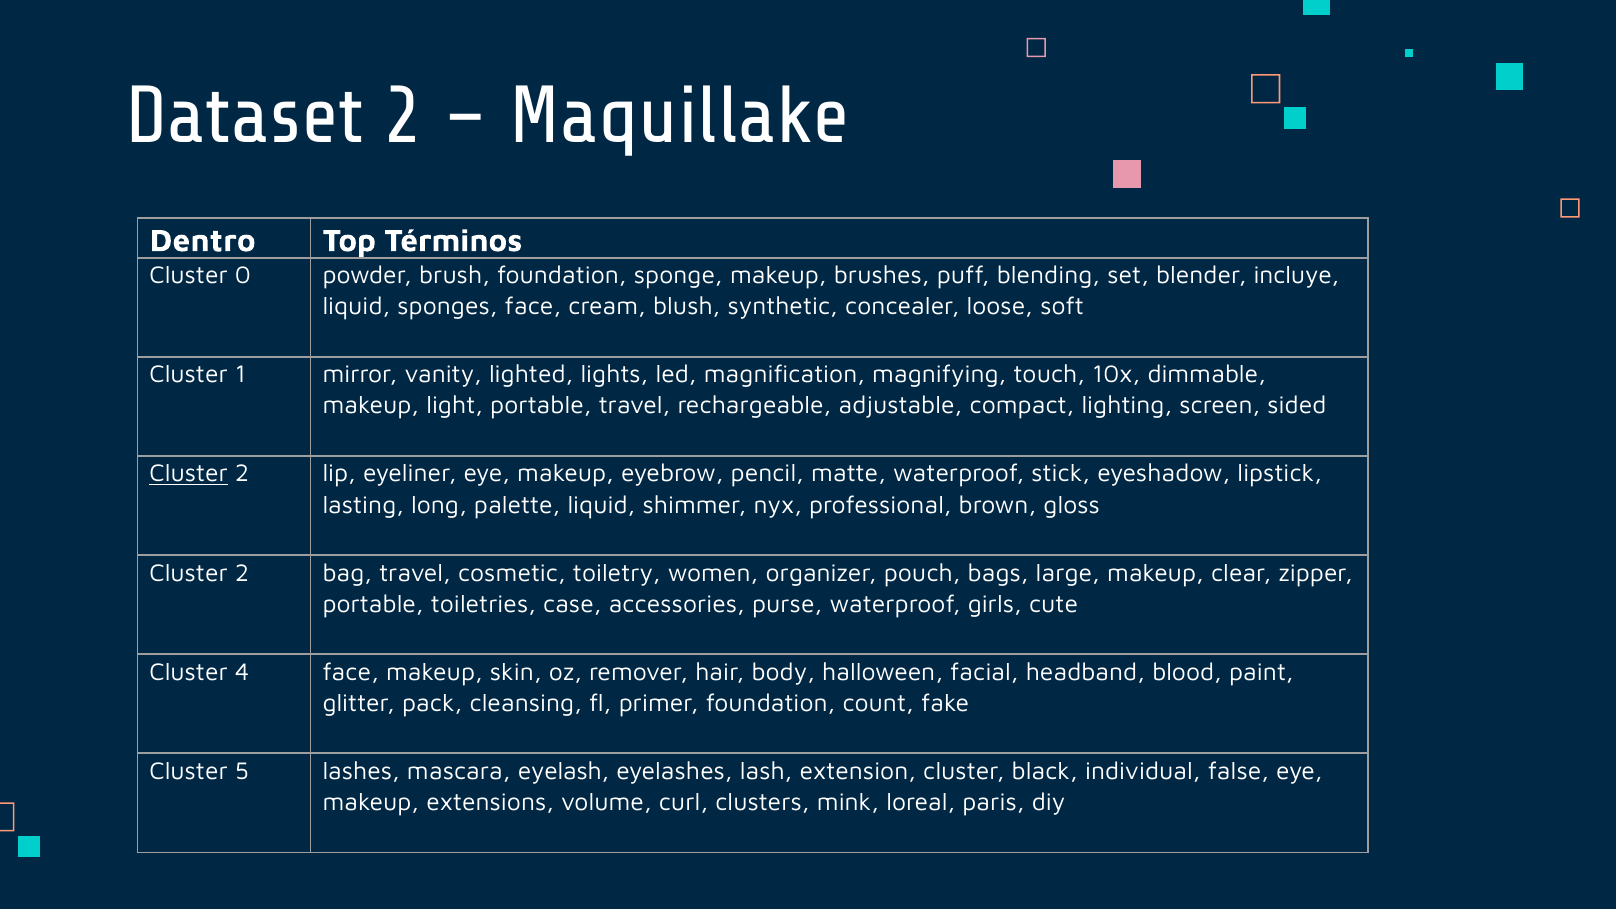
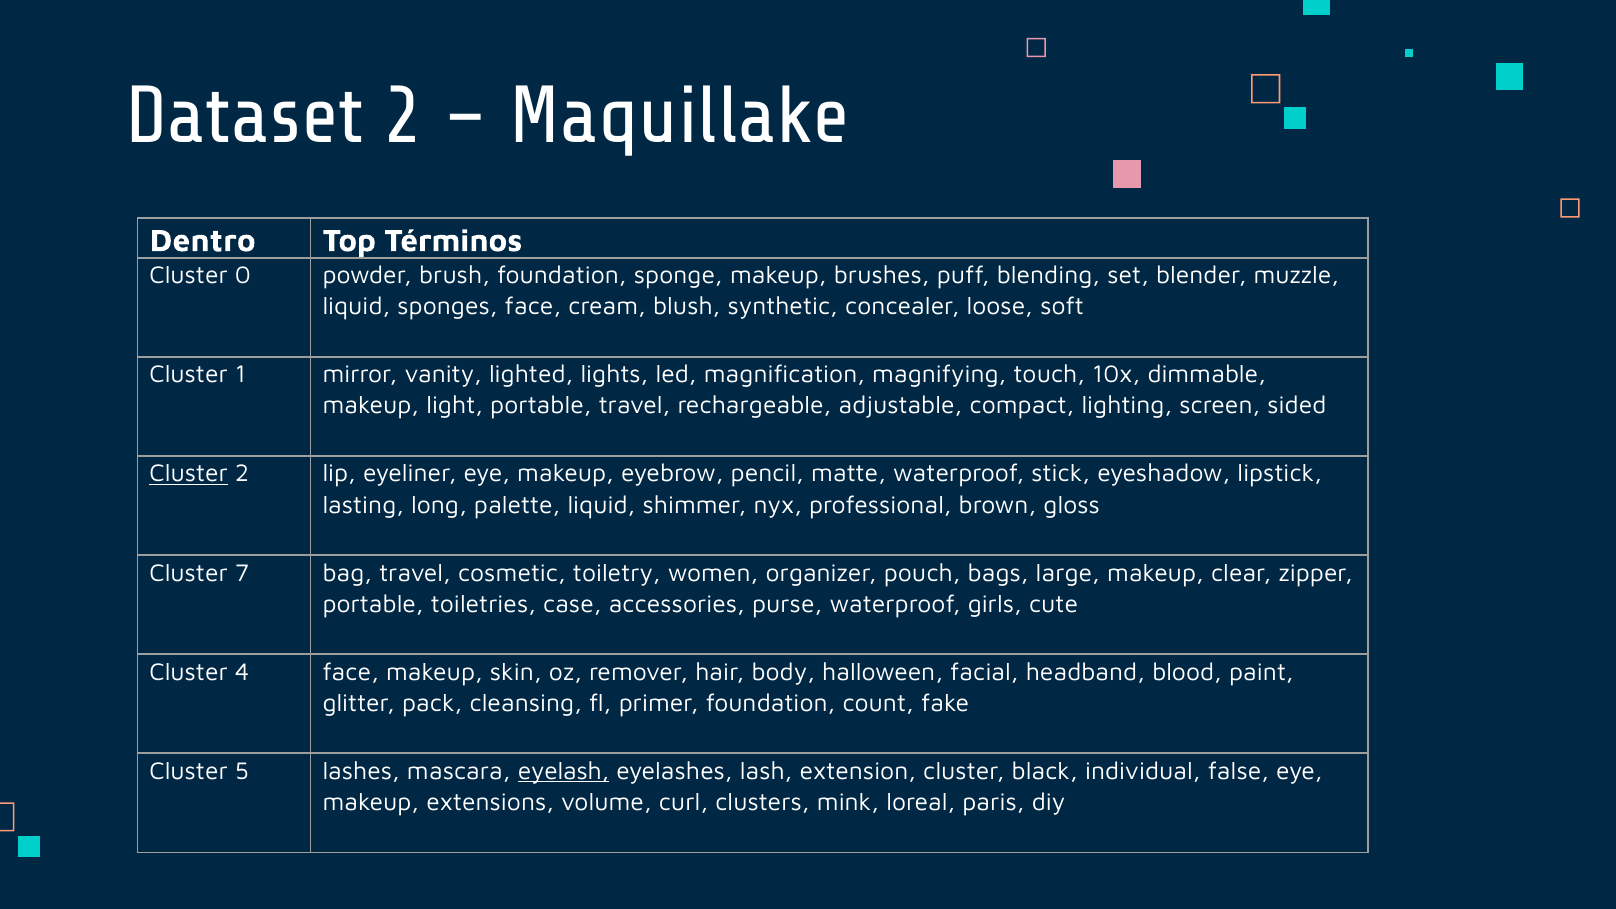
incluye: incluye -> muzzle (1296, 276)
2: 2 -> 7 (242, 573)
eyelash underline: none -> present (564, 771)
